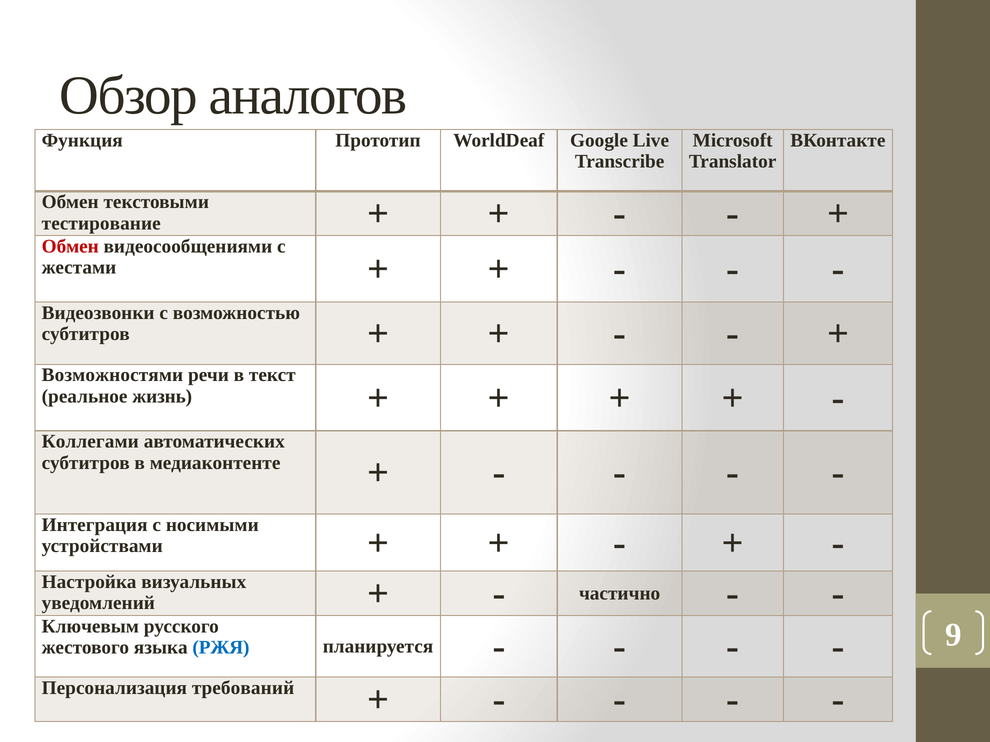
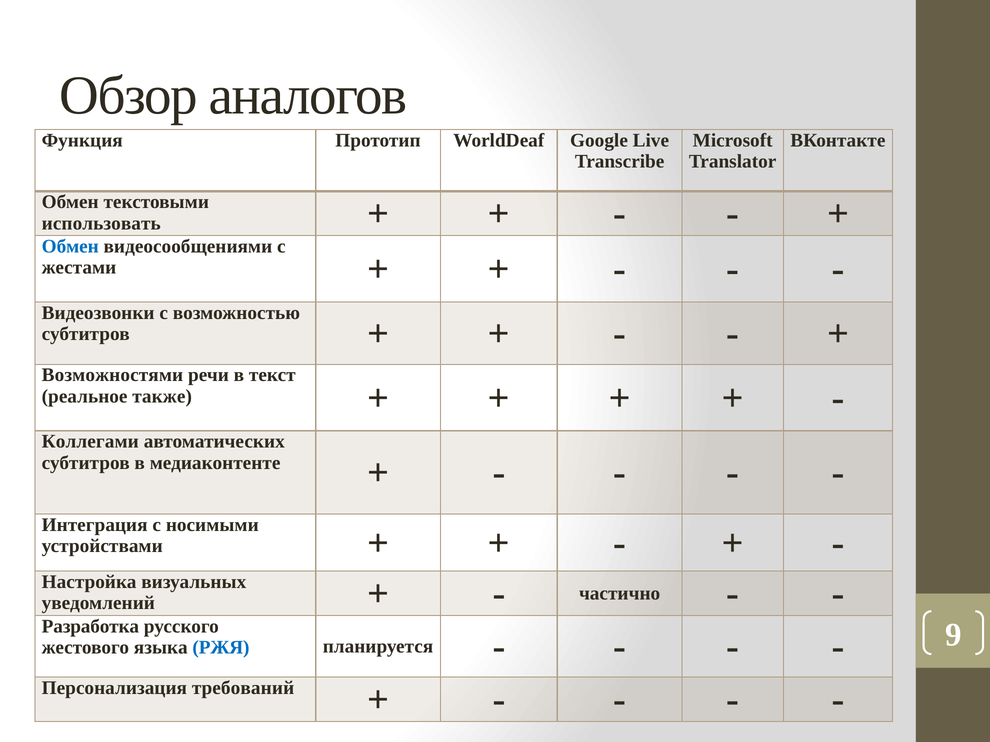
тестирование: тестирование -> использовать (101, 223)
Обмен colour: red -> blue (70, 246)
жизнь: жизнь -> также (162, 397)
Ключевым: Ключевым -> Разработка (90, 627)
